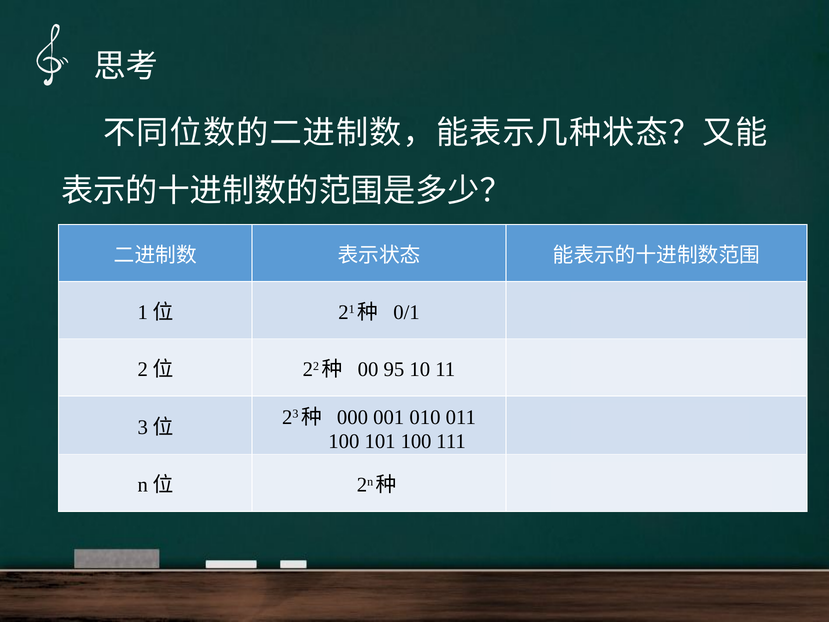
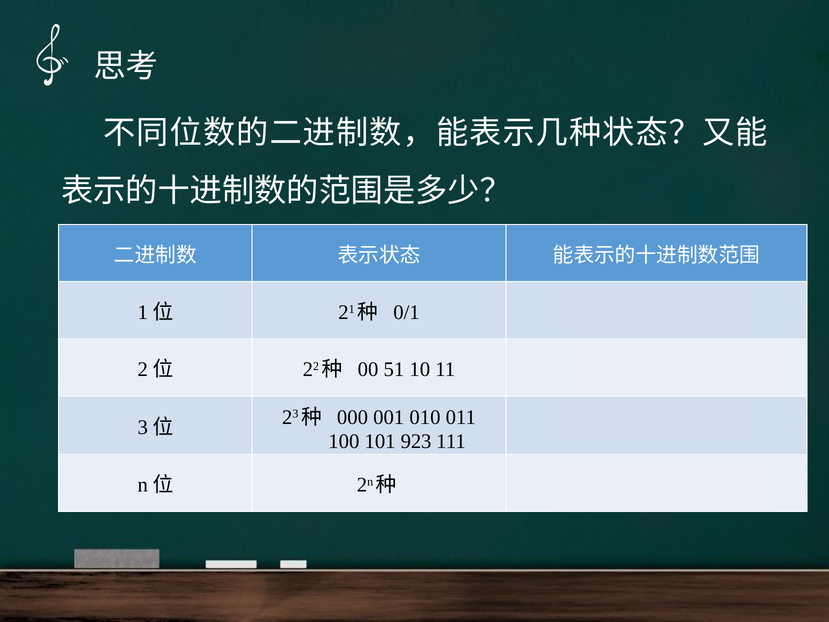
95: 95 -> 51 (394, 369)
101 100: 100 -> 923 (416, 441)
